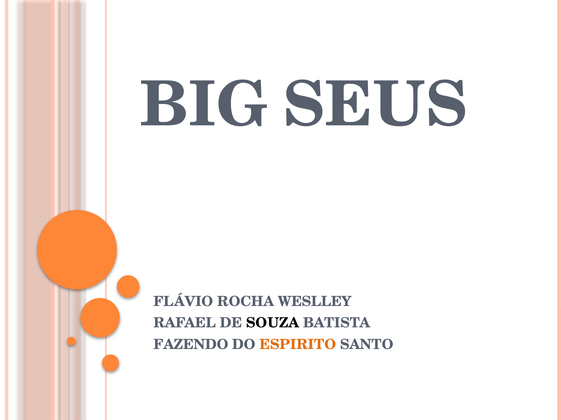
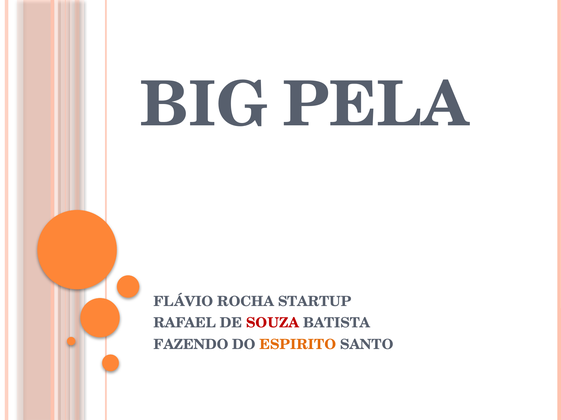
SEUS: SEUS -> PELA (376, 105)
WESLLEY: WESLLEY -> STARTUP (315, 302)
SOUZA colour: black -> red (273, 324)
